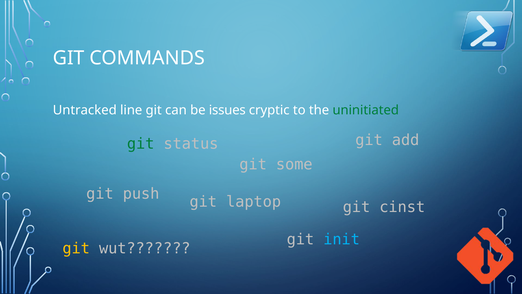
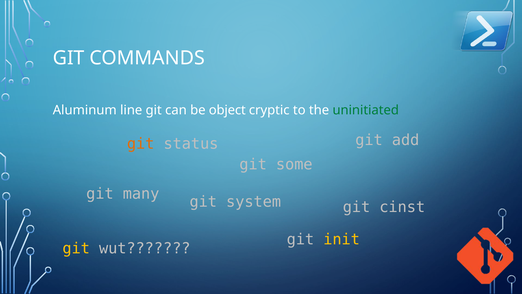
Untracked: Untracked -> Aluminum (85, 110)
issues: issues -> object (227, 110)
git colour: green -> orange (141, 144)
push: push -> many (141, 194)
laptop: laptop -> system (254, 201)
init colour: light blue -> yellow (342, 239)
